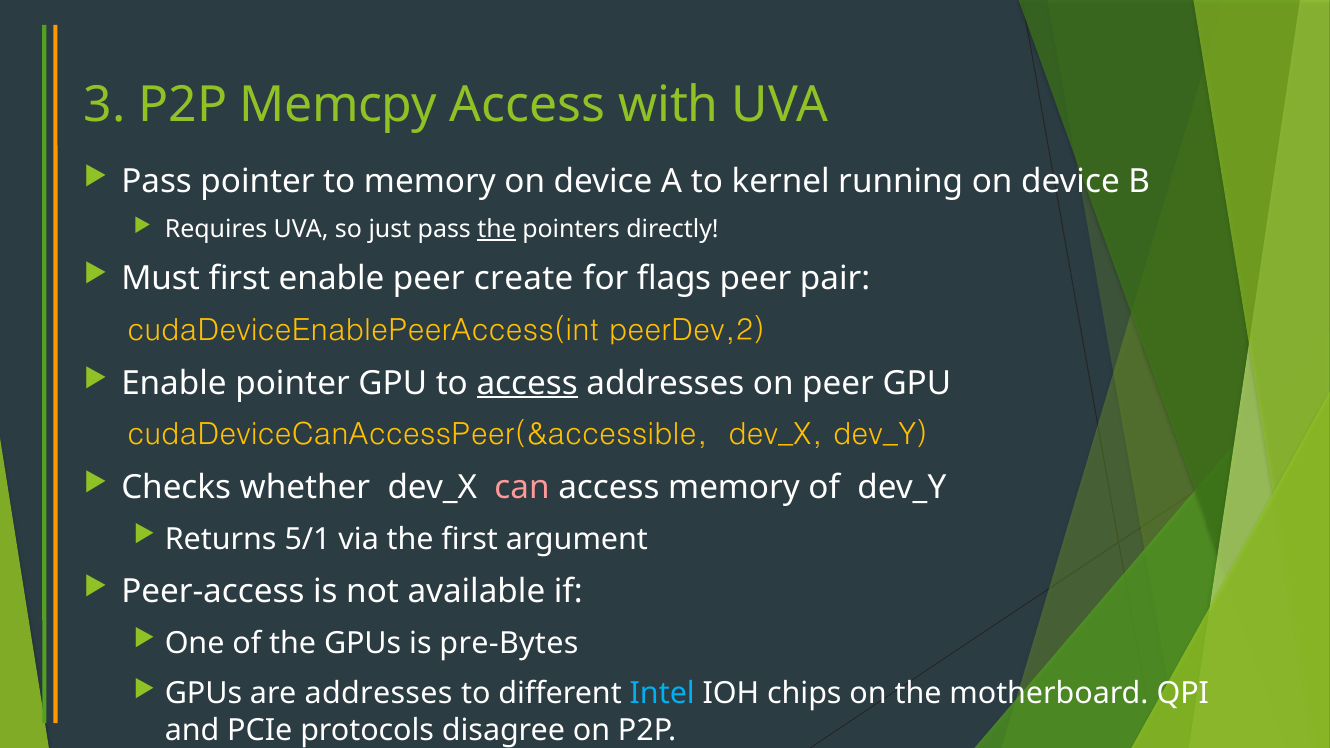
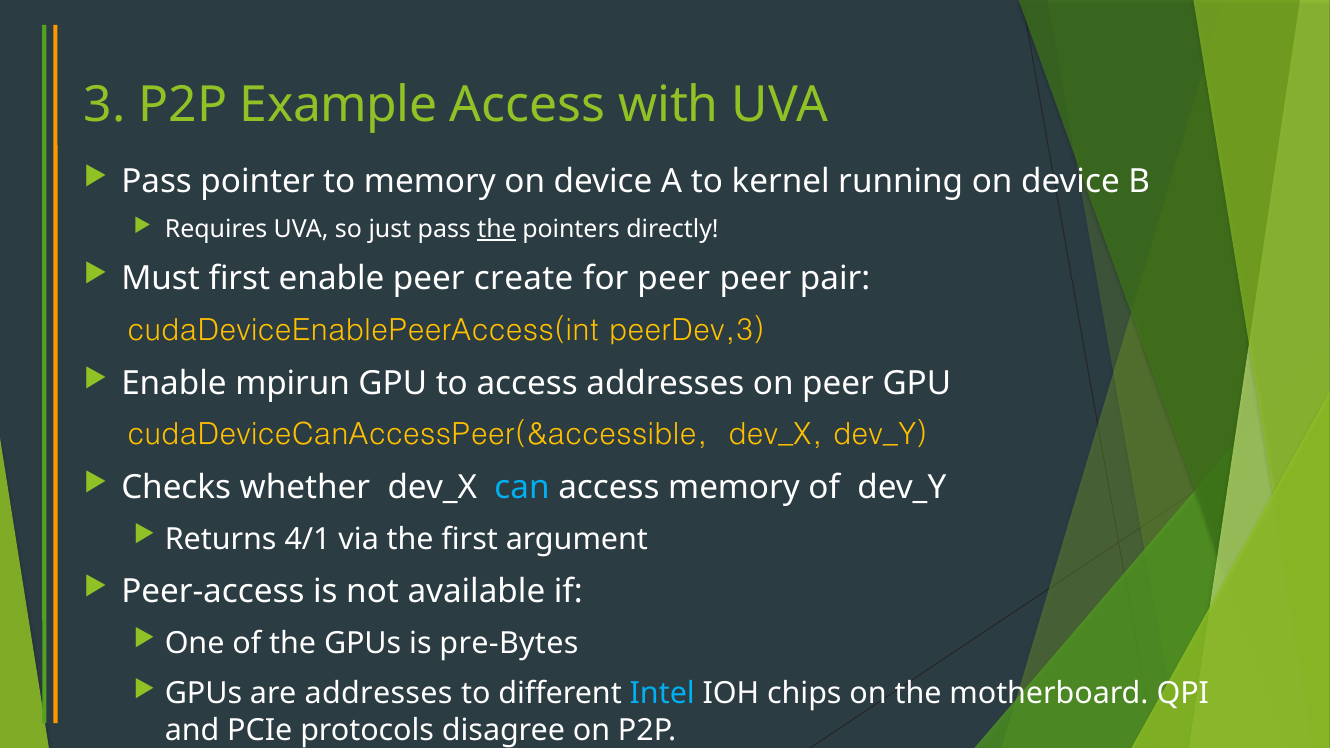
Memcpy: Memcpy -> Example (339, 105)
for flags: flags -> peer (674, 279)
peerDev,2: peerDev,2 -> peerDev,3 (687, 331)
Enable pointer: pointer -> mpirun (293, 383)
access underline: present -> none (527, 383)
can colour: pink -> light blue (522, 487)
5/1: 5/1 -> 4/1 (308, 539)
